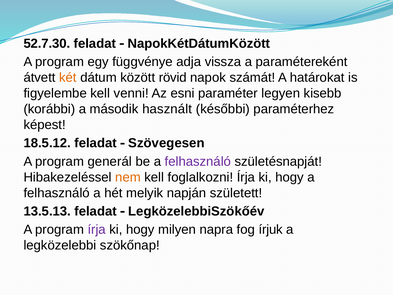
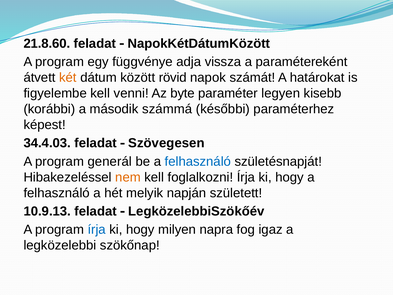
52.7.30: 52.7.30 -> 21.8.60 (47, 43)
esni: esni -> byte (183, 93)
használt: használt -> számmá (167, 109)
18.5.12: 18.5.12 -> 34.4.03 (47, 143)
felhasználó colour: purple -> blue (198, 161)
13.5.13: 13.5.13 -> 10.9.13 (47, 211)
írja colour: purple -> blue (97, 229)
írjuk: írjuk -> igaz (271, 229)
